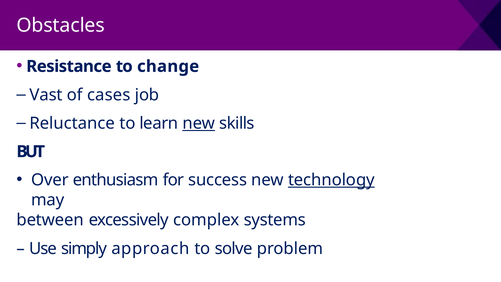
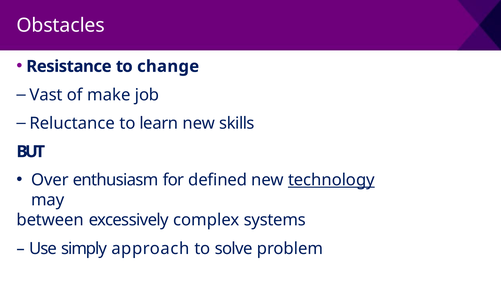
cases: cases -> make (109, 95)
new underline: present -> none (199, 123)
success: success -> defined (218, 180)
